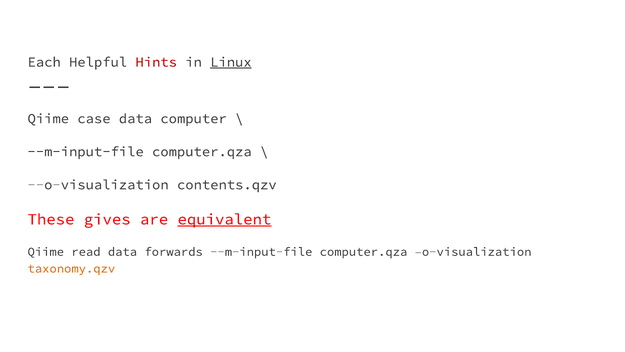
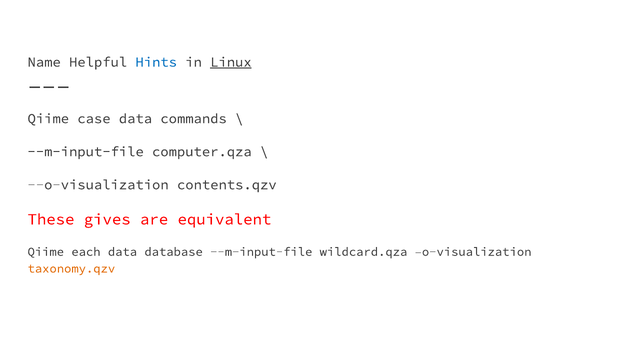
Each: Each -> Name (44, 62)
Hints colour: red -> blue (156, 62)
computer: computer -> commands (194, 118)
equivalent underline: present -> none (224, 219)
read: read -> each (86, 251)
forwards: forwards -> database (174, 251)
computer.qza: computer.qza -> wildcard.qza (363, 251)
